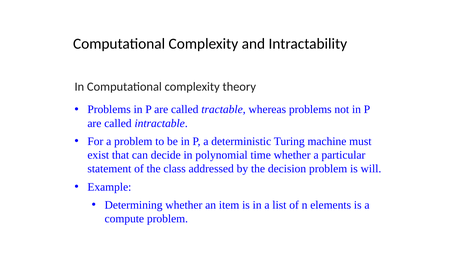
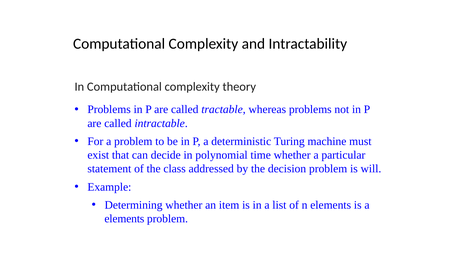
compute: compute -> elements (124, 219)
